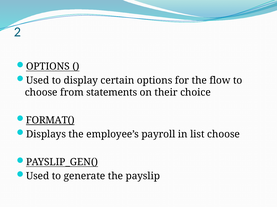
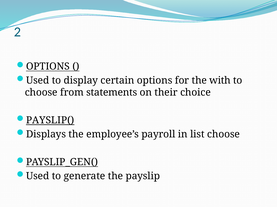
flow: flow -> with (220, 81)
FORMAT(: FORMAT( -> PAYSLIP( (50, 121)
